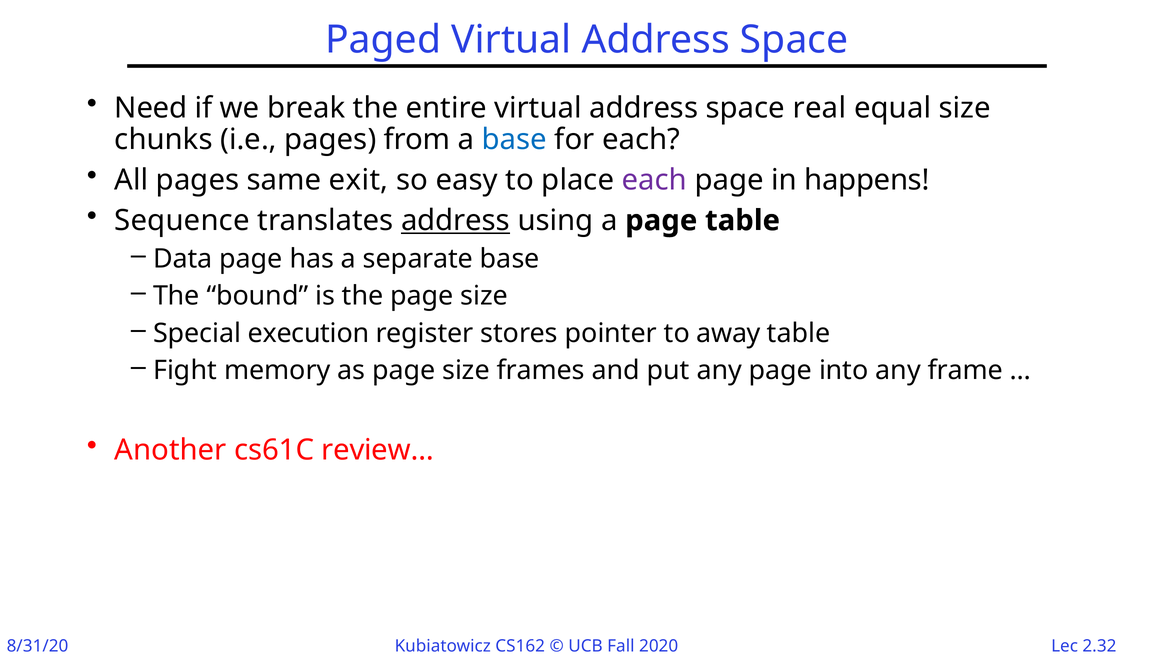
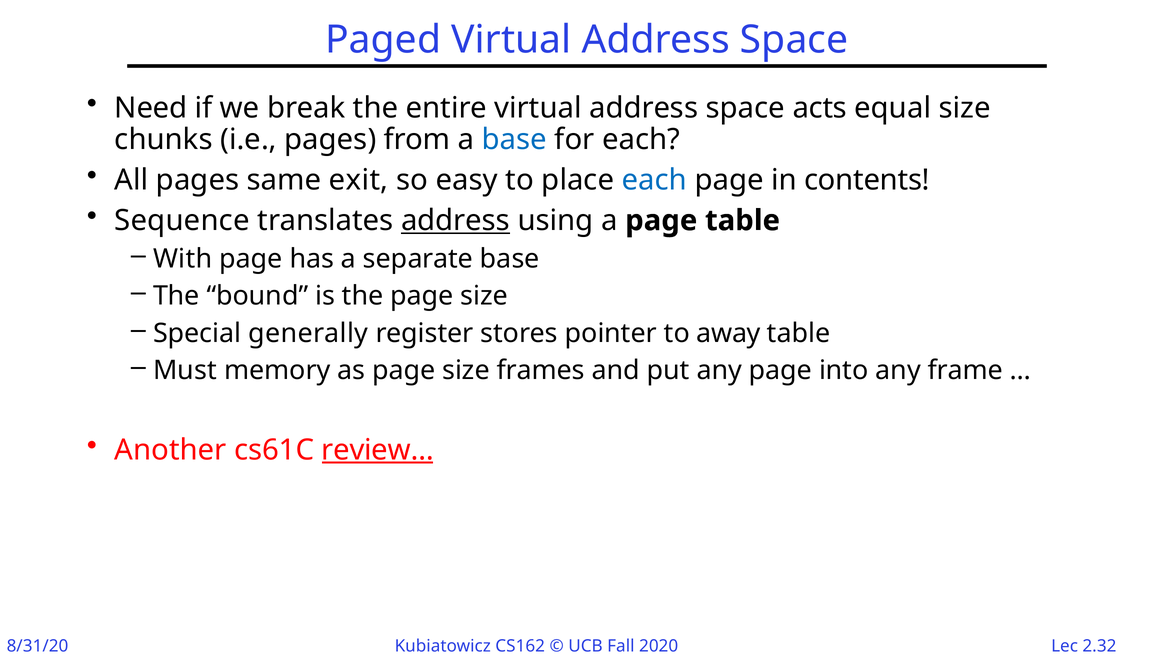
real: real -> acts (820, 108)
each colour: purple -> blue (654, 180)
happens: happens -> contents (867, 180)
Data: Data -> With (183, 259)
execution: execution -> generally (308, 333)
Fight: Fight -> Must (185, 370)
review… underline: none -> present (378, 450)
